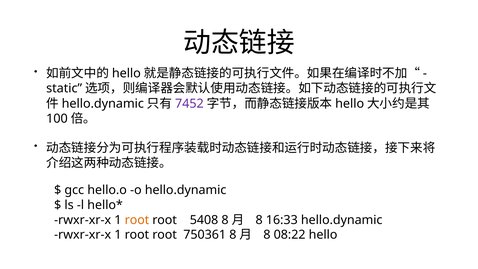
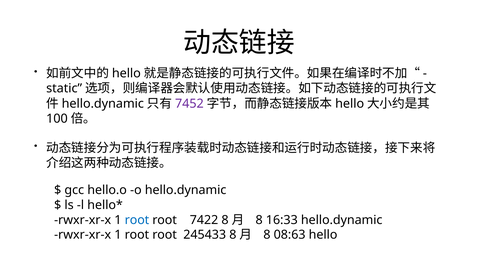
root colour: orange -> blue (137, 220)
5408: 5408 -> 7422 (204, 220)
750361: 750361 -> 245433 (205, 235)
08:22: 08:22 -> 08:63 (290, 235)
